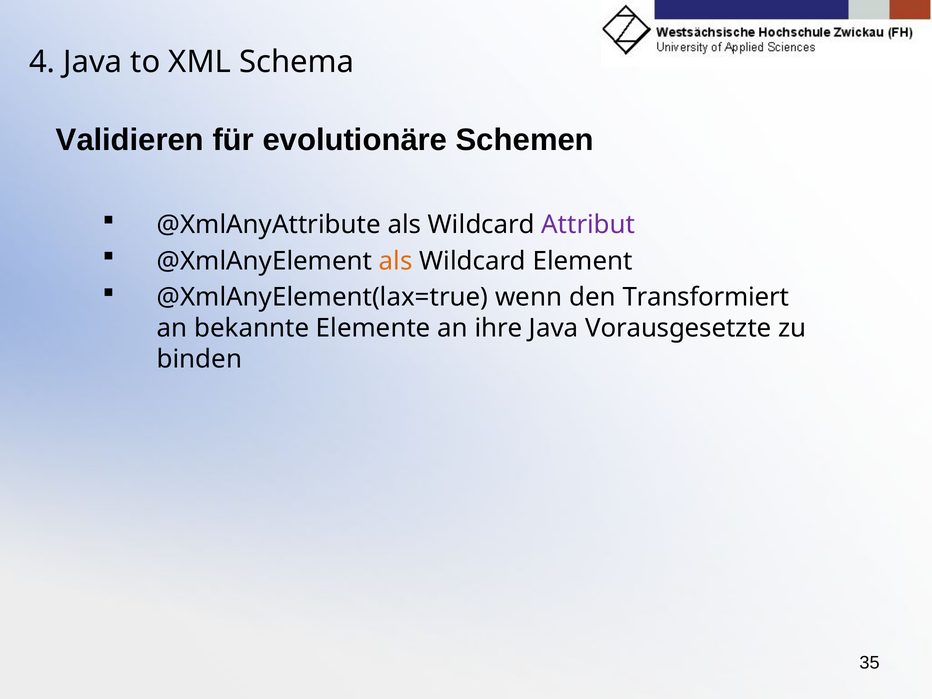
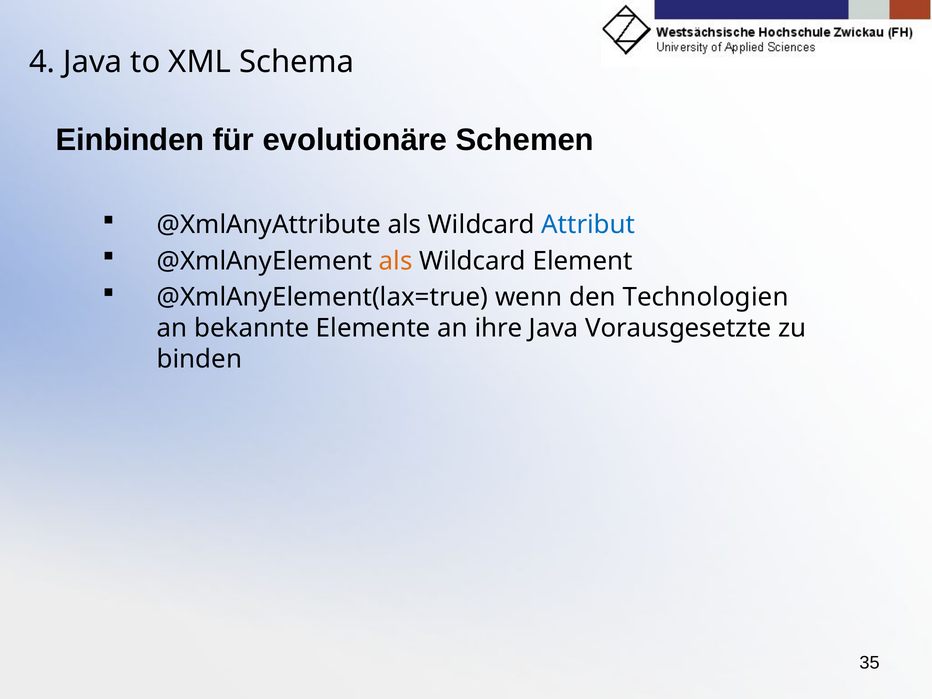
Validieren: Validieren -> Einbinden (130, 140)
Attribut colour: purple -> blue (588, 225)
Transformiert: Transformiert -> Technologien (706, 297)
